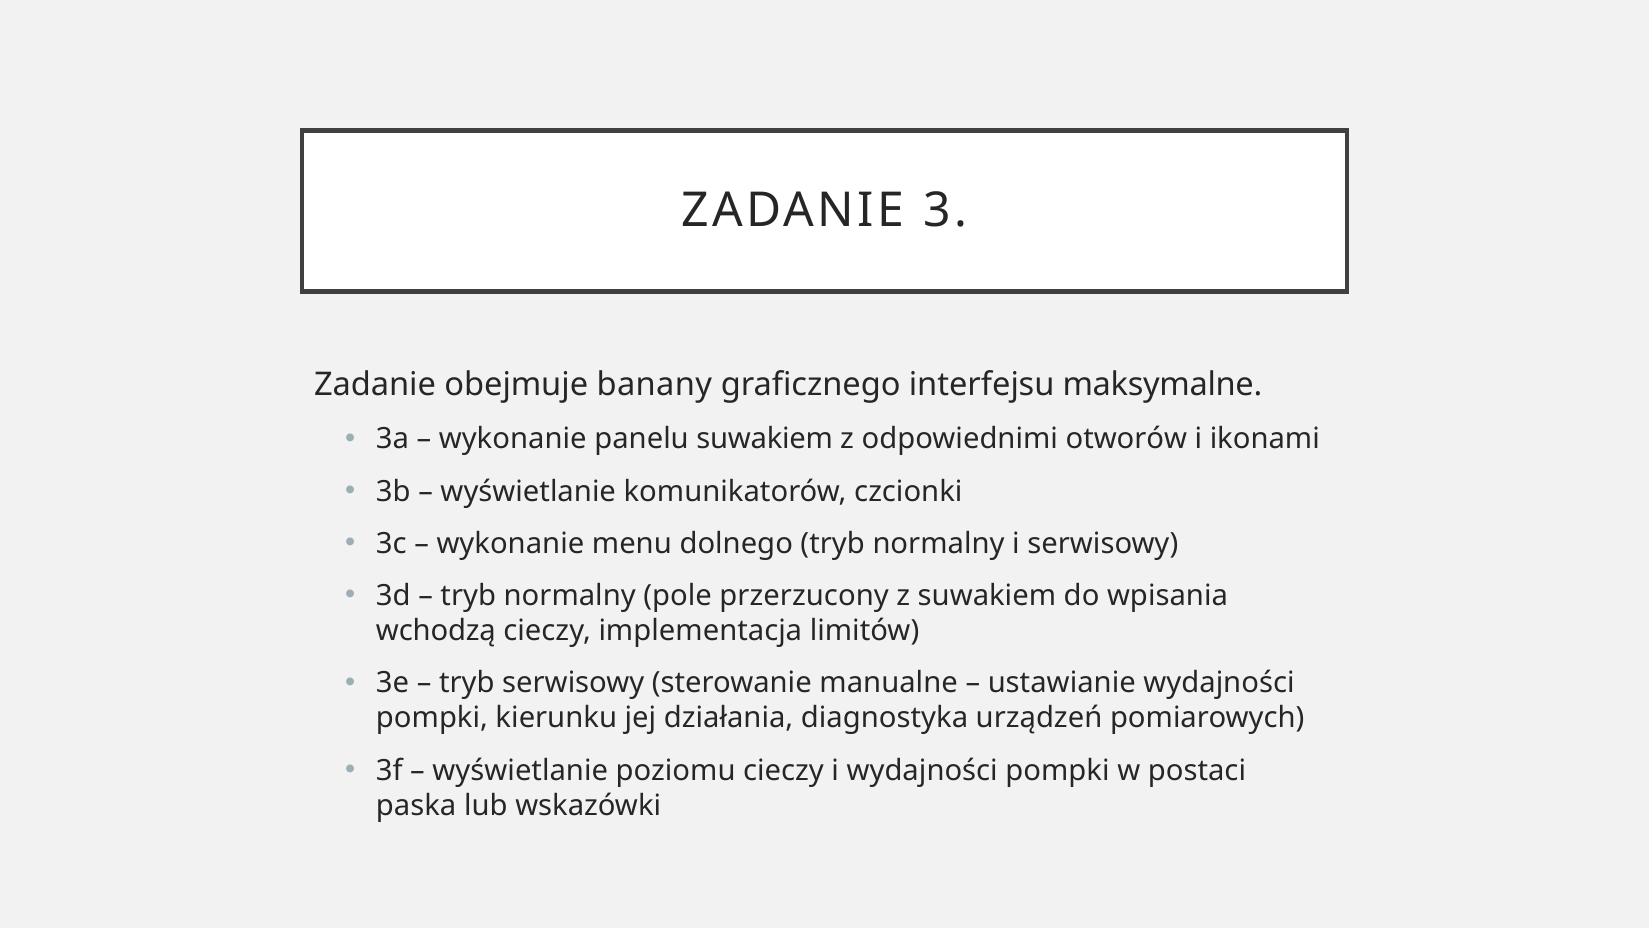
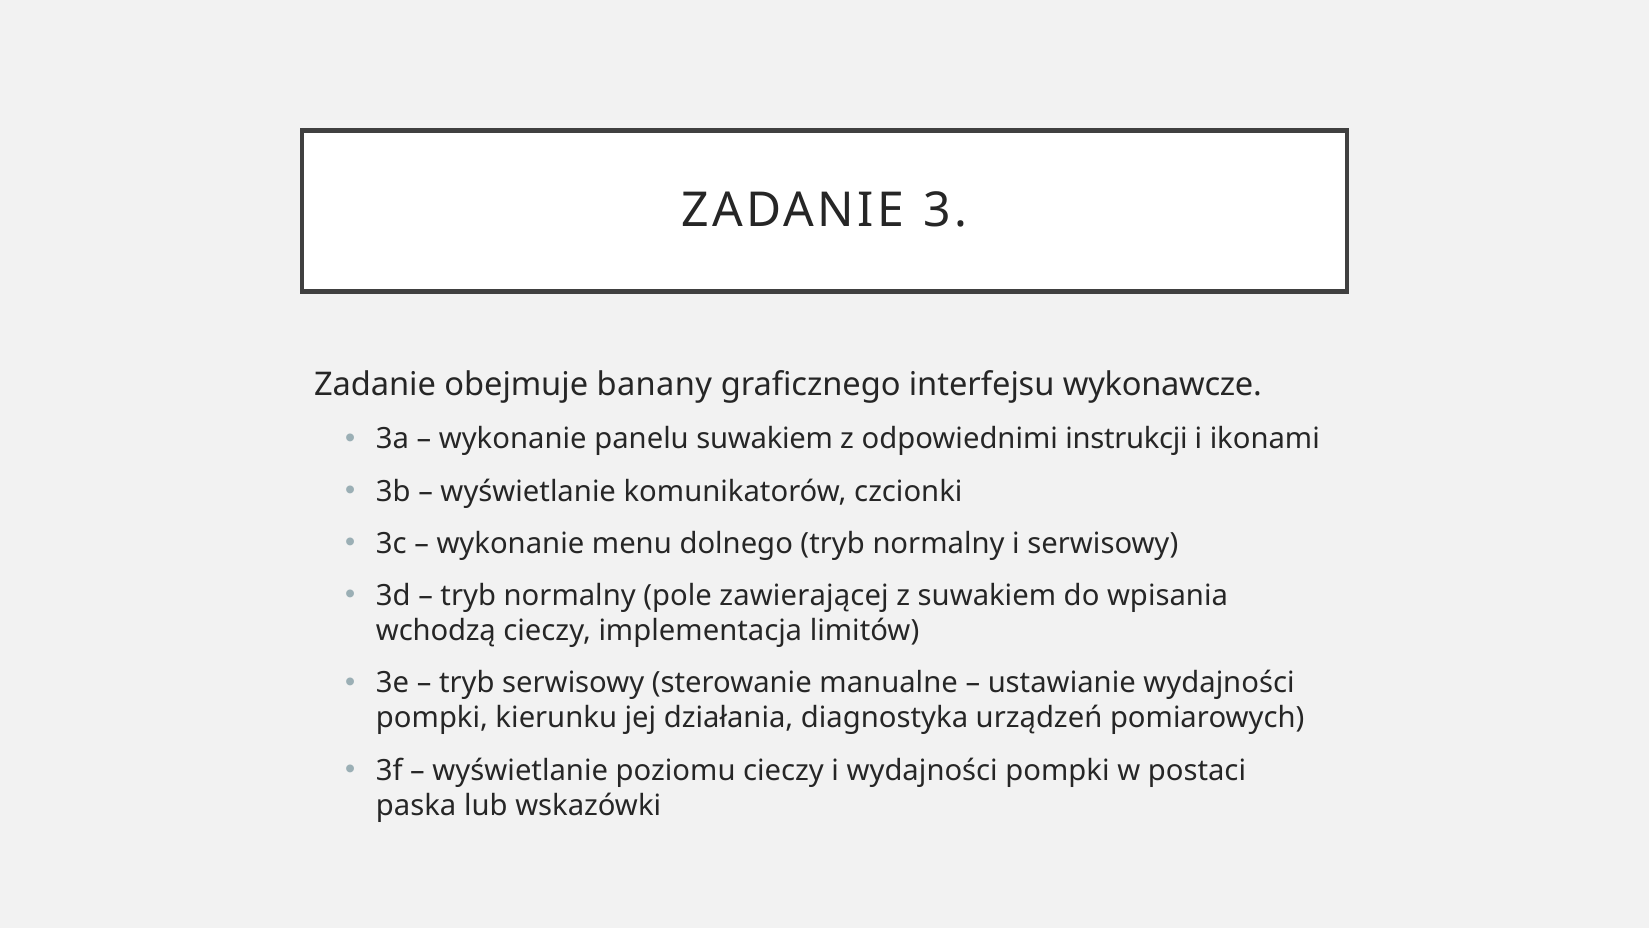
maksymalne: maksymalne -> wykonawcze (1162, 385)
otworów: otworów -> instrukcji (1126, 439)
przerzucony: przerzucony -> zawierającej (804, 596)
